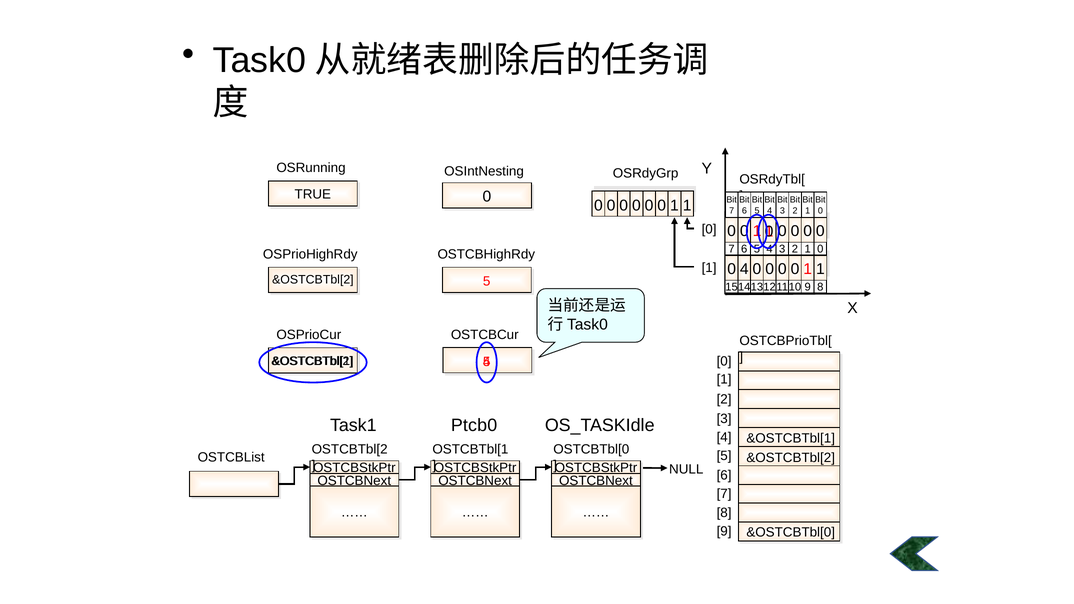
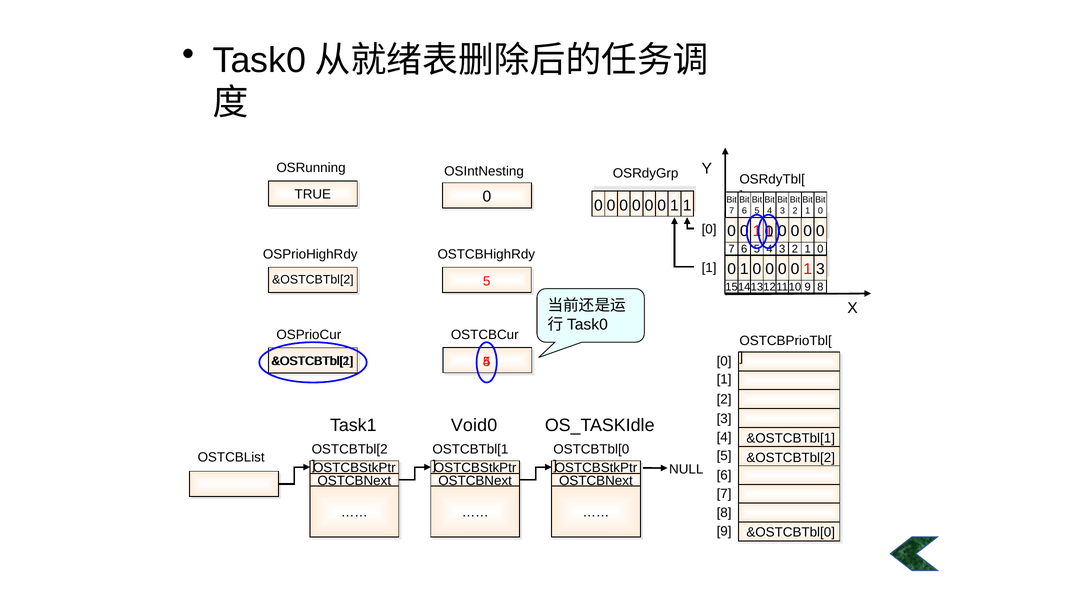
4: 4 -> 1 (744, 269)
1: 1 -> 3 (820, 269)
Ptcb0: Ptcb0 -> Void0 (474, 425)
